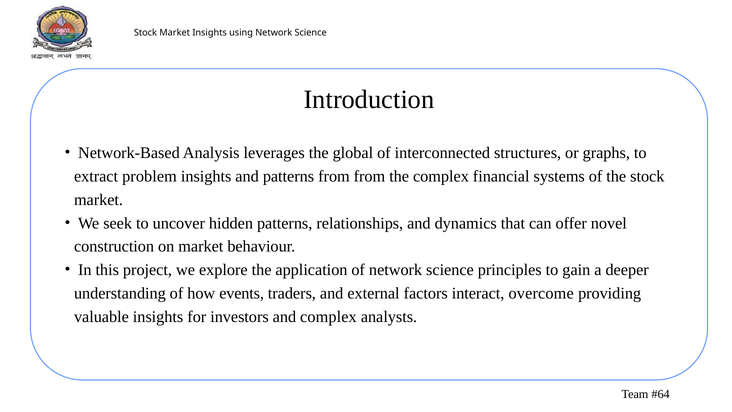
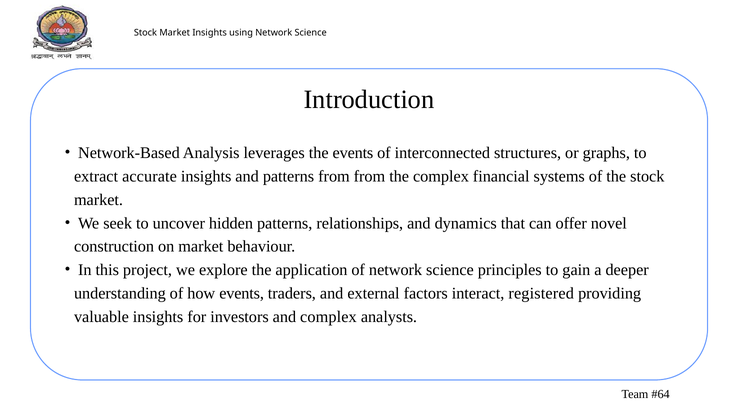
the global: global -> events (353, 153)
problem: problem -> accurate (150, 176)
overcome: overcome -> registered (541, 293)
